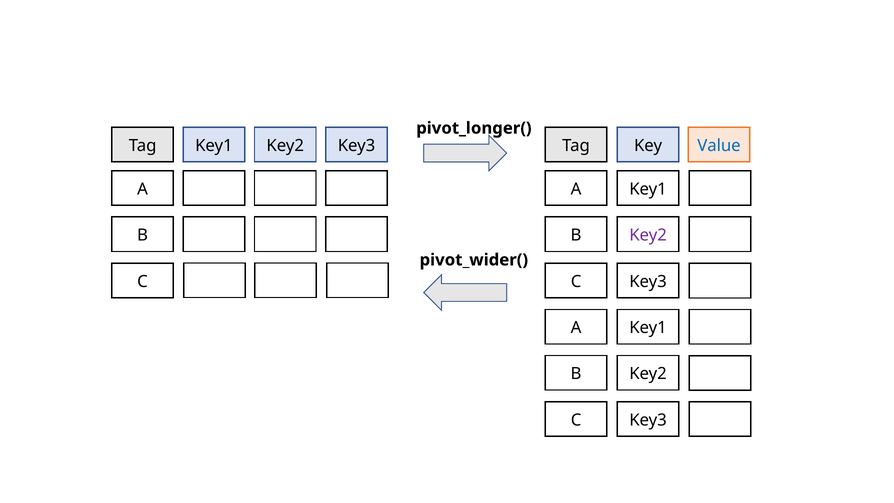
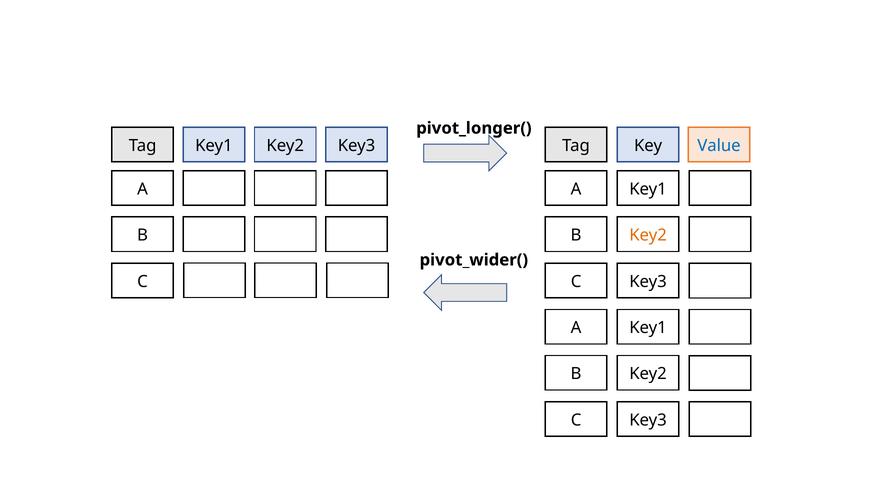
Key2 colour: purple -> orange (648, 235)
